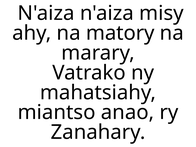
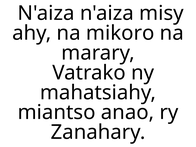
matory: matory -> mikoro (120, 33)
